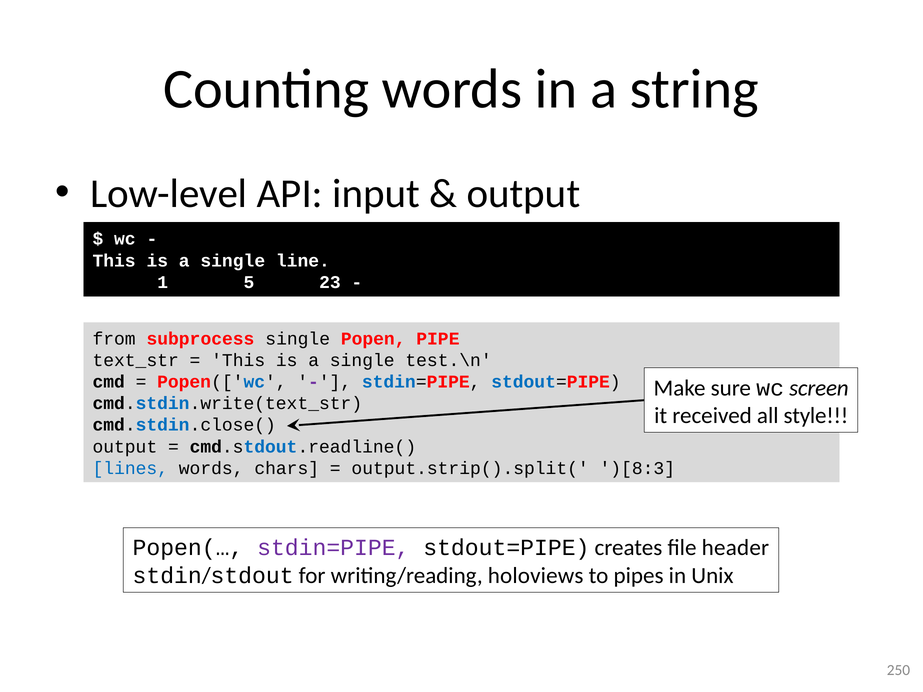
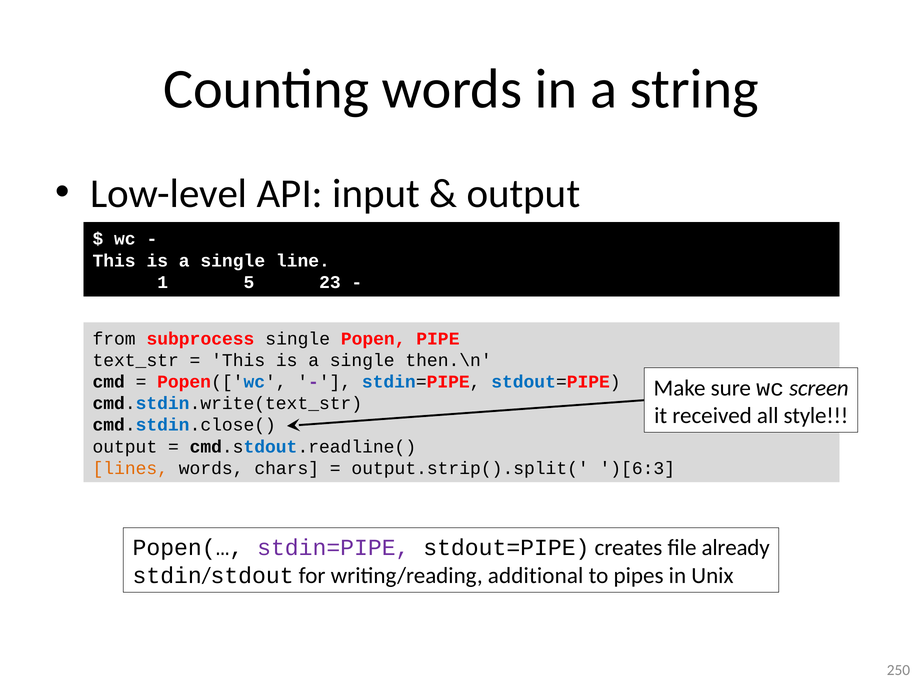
test.\n: test.\n -> then.\n (449, 361)
lines colour: blue -> orange (130, 468)
)[8:3: )[8:3 -> )[6:3 (637, 468)
header: header -> already (736, 548)
holoviews: holoviews -> additional (536, 576)
